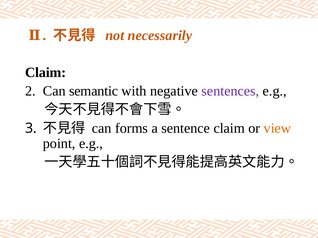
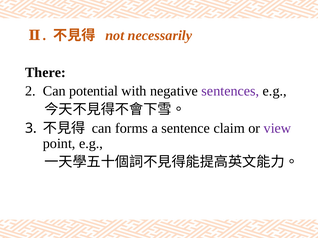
Claim: Claim -> There (45, 73)
semantic: semantic -> potential (94, 91)
view colour: orange -> purple (277, 128)
